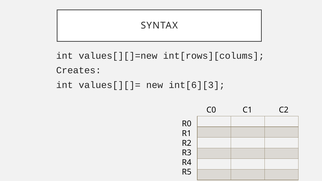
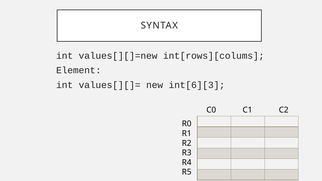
Creates: Creates -> Element (79, 70)
